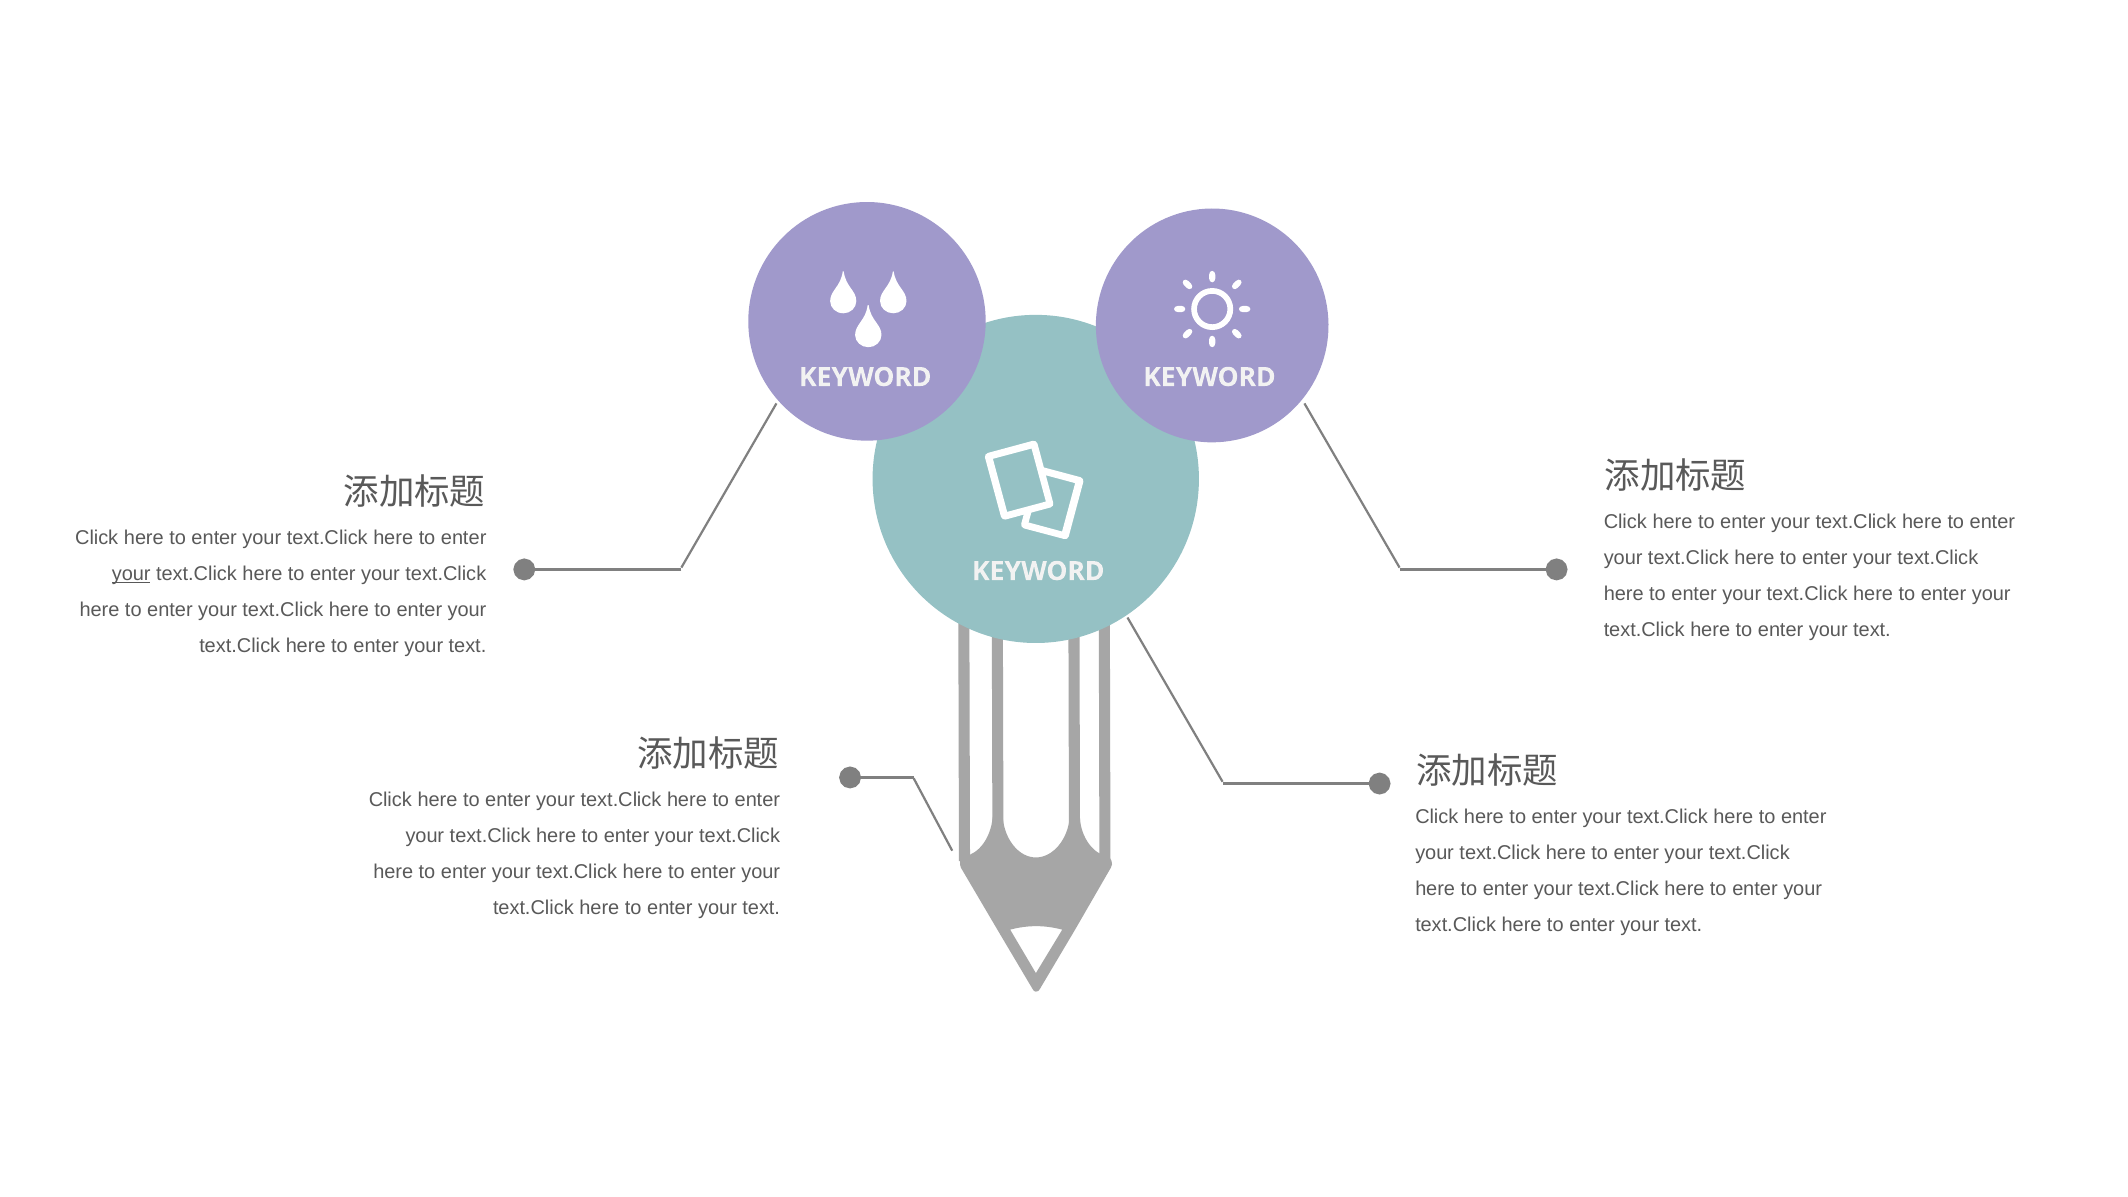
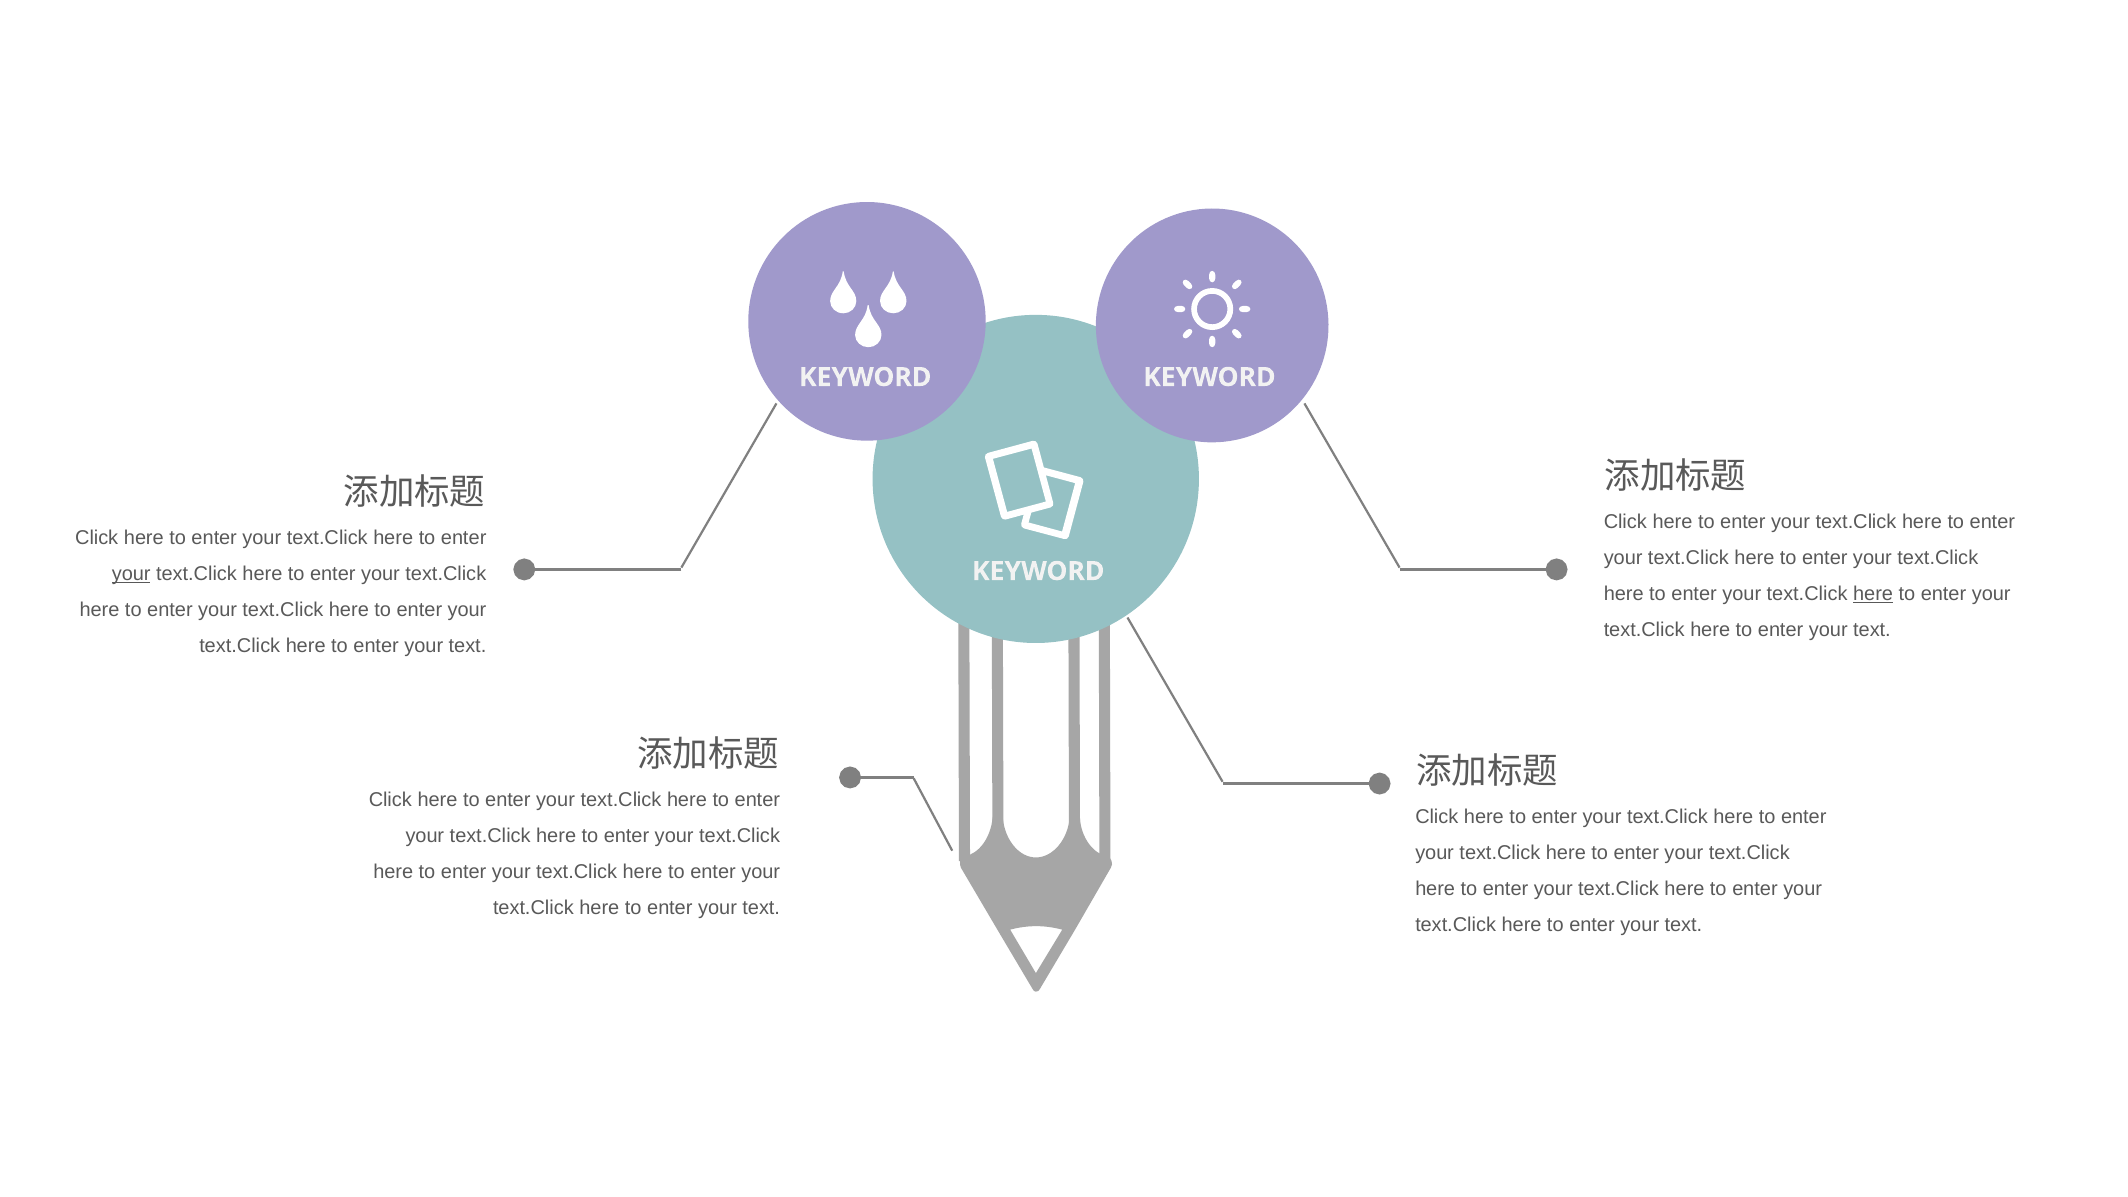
here underline: none -> present (1873, 594)
